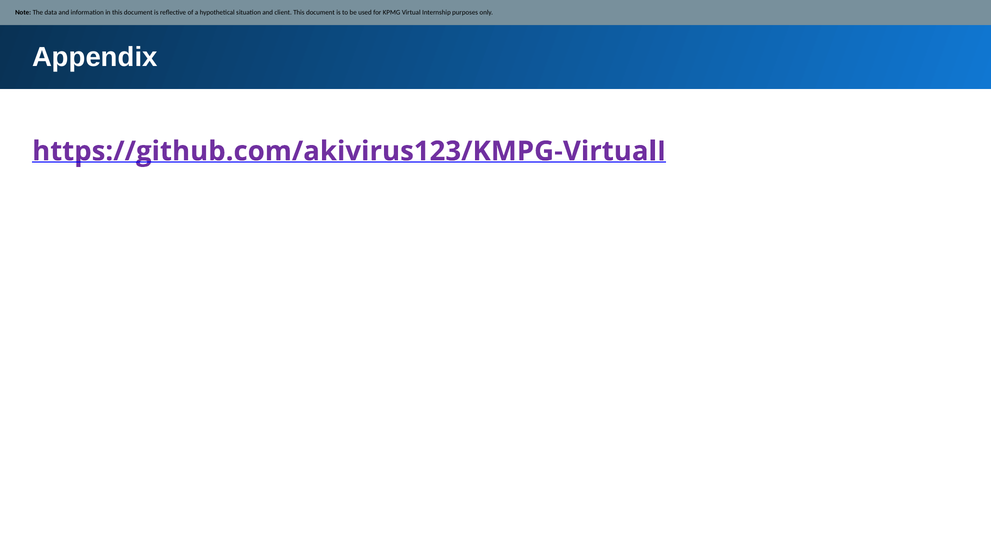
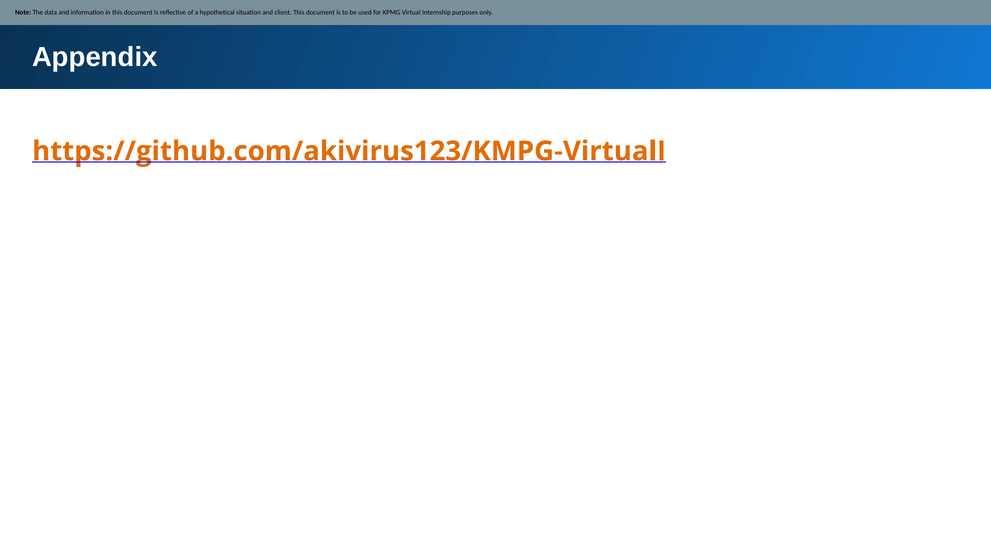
https://github.com/akivirus123/KMPG-VirtualI colour: purple -> orange (349, 151)
